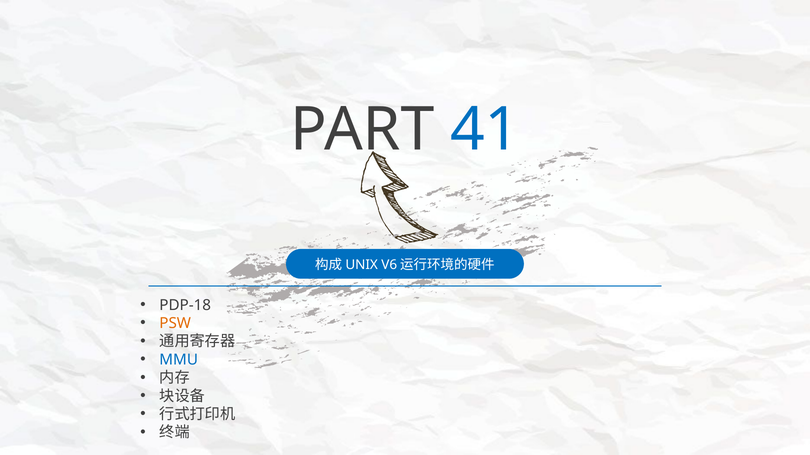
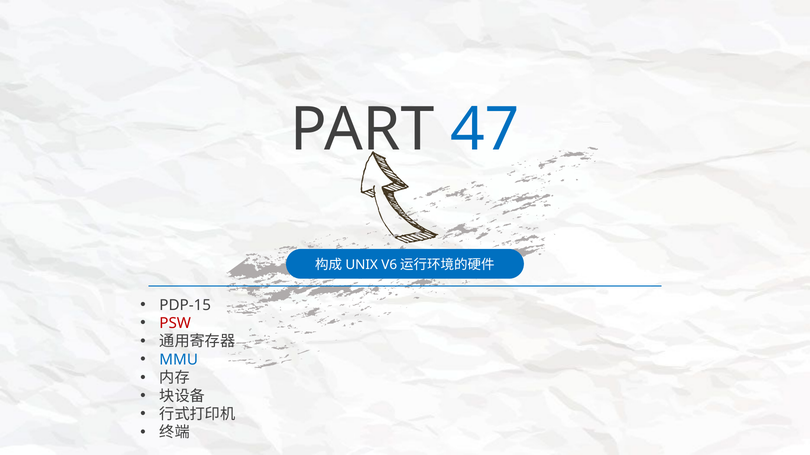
41: 41 -> 47 (485, 130)
PDP-18: PDP-18 -> PDP-15 (185, 305)
PSW colour: orange -> red (175, 324)
